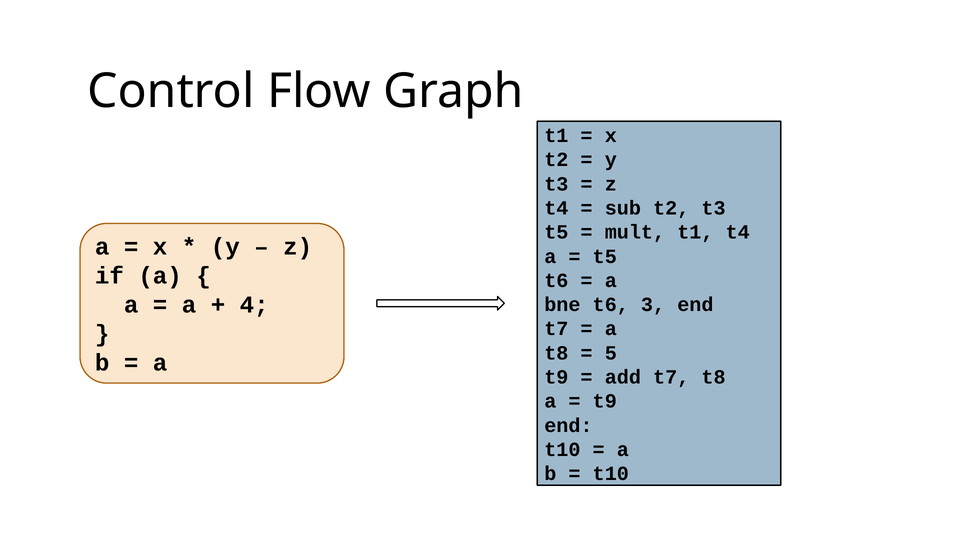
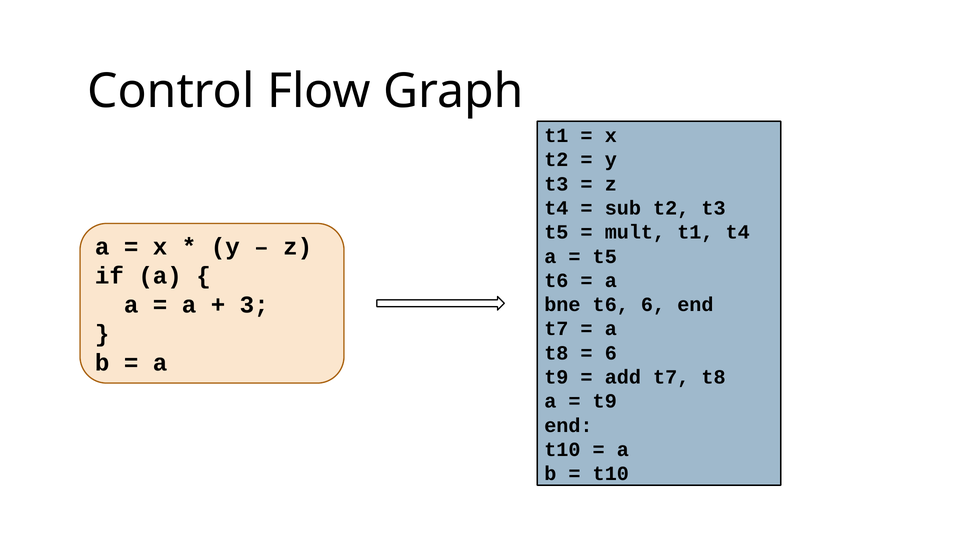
4: 4 -> 3 (254, 305)
t6 3: 3 -> 6 (653, 305)
5: 5 -> 6 (611, 353)
